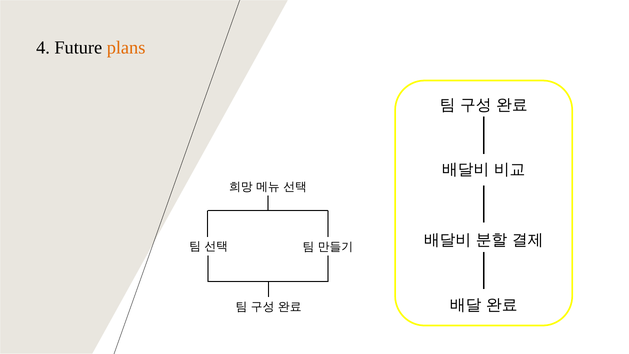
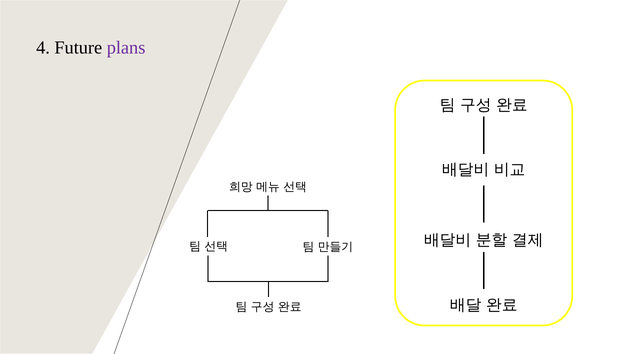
plans colour: orange -> purple (126, 48)
